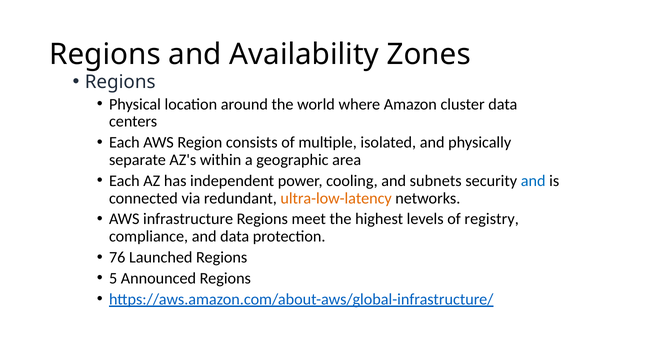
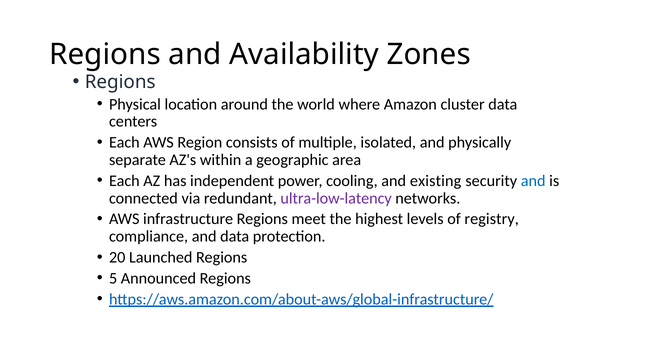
subnets: subnets -> existing (436, 181)
ultra-low-latency colour: orange -> purple (336, 198)
76: 76 -> 20 (117, 257)
